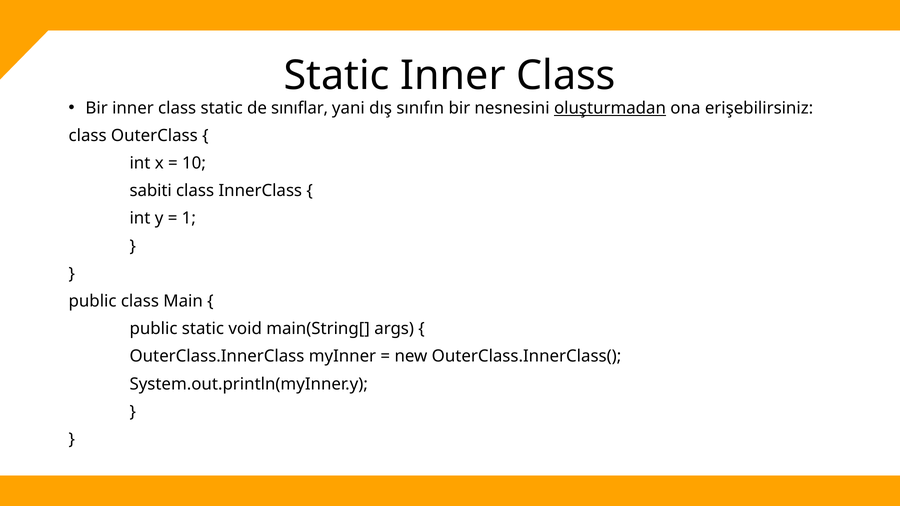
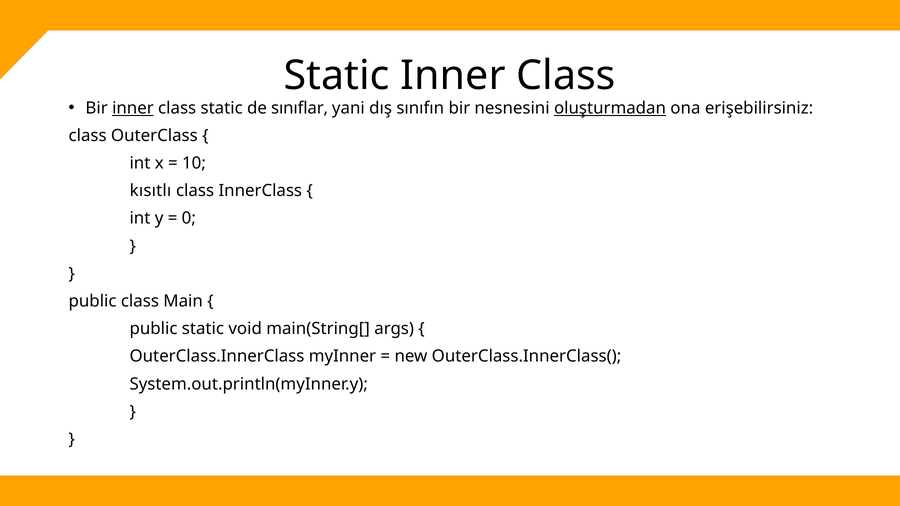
inner underline: none -> present (133, 108)
sabiti: sabiti -> kısıtlı (151, 191)
1: 1 -> 0 (189, 219)
